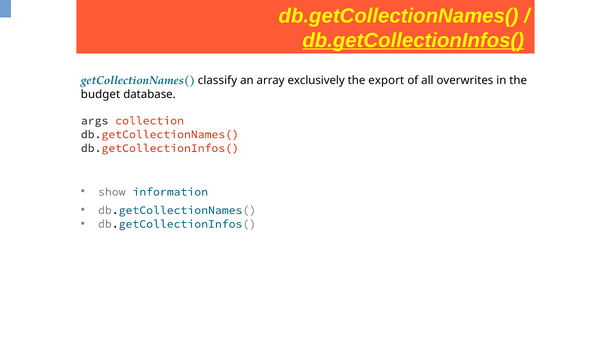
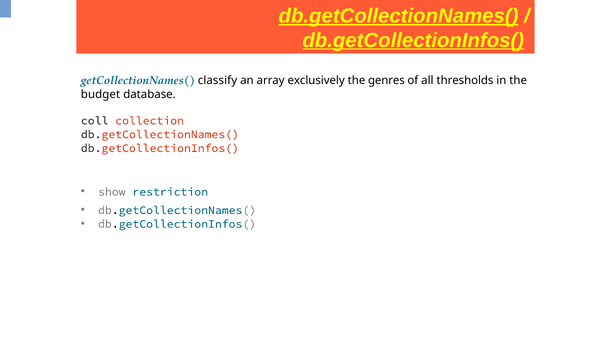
db.getCollectionNames( underline: none -> present (399, 16)
export: export -> genres (386, 81)
overwrites: overwrites -> thresholds (465, 81)
args: args -> coll (95, 120)
information: information -> restriction (170, 192)
